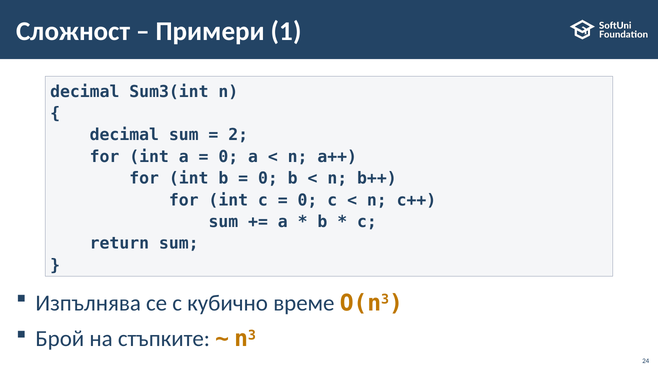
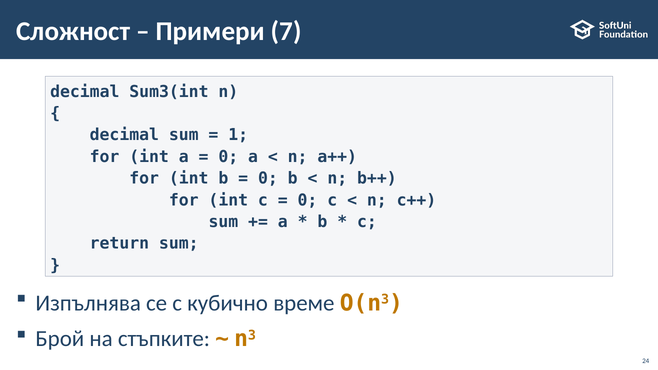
1: 1 -> 7 (286, 31)
2: 2 -> 1 (238, 135)
